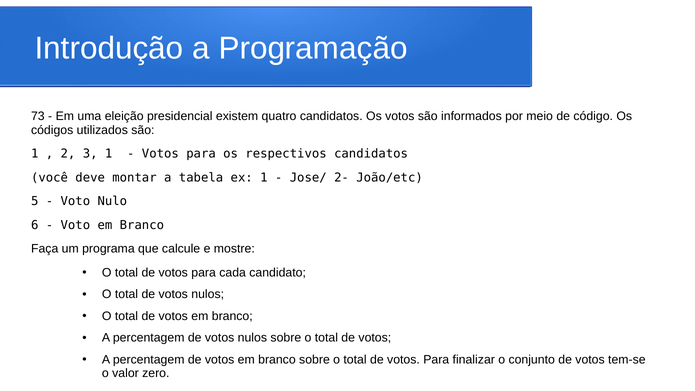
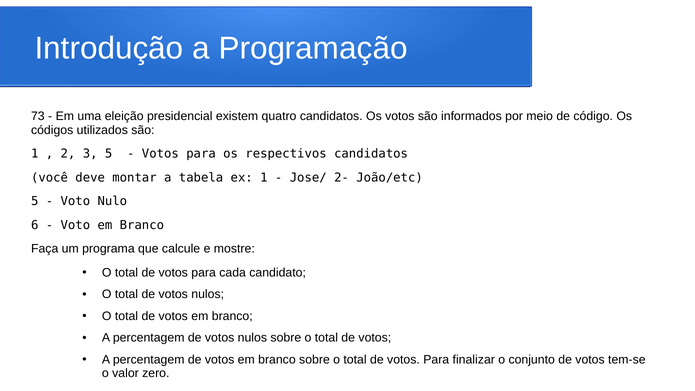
3 1: 1 -> 5 (109, 154)
